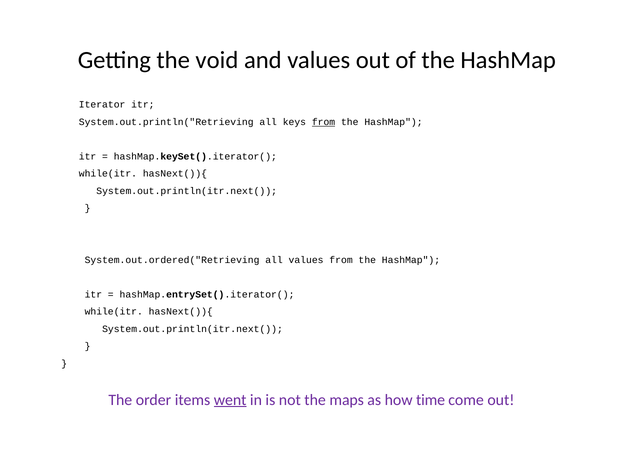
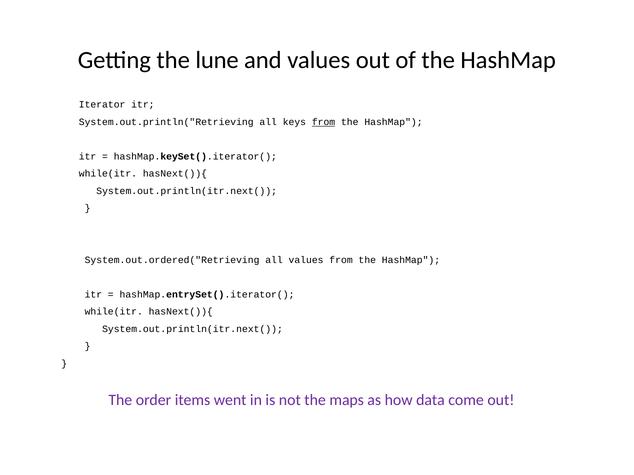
void: void -> lune (217, 60)
went underline: present -> none (230, 400)
time: time -> data (431, 400)
